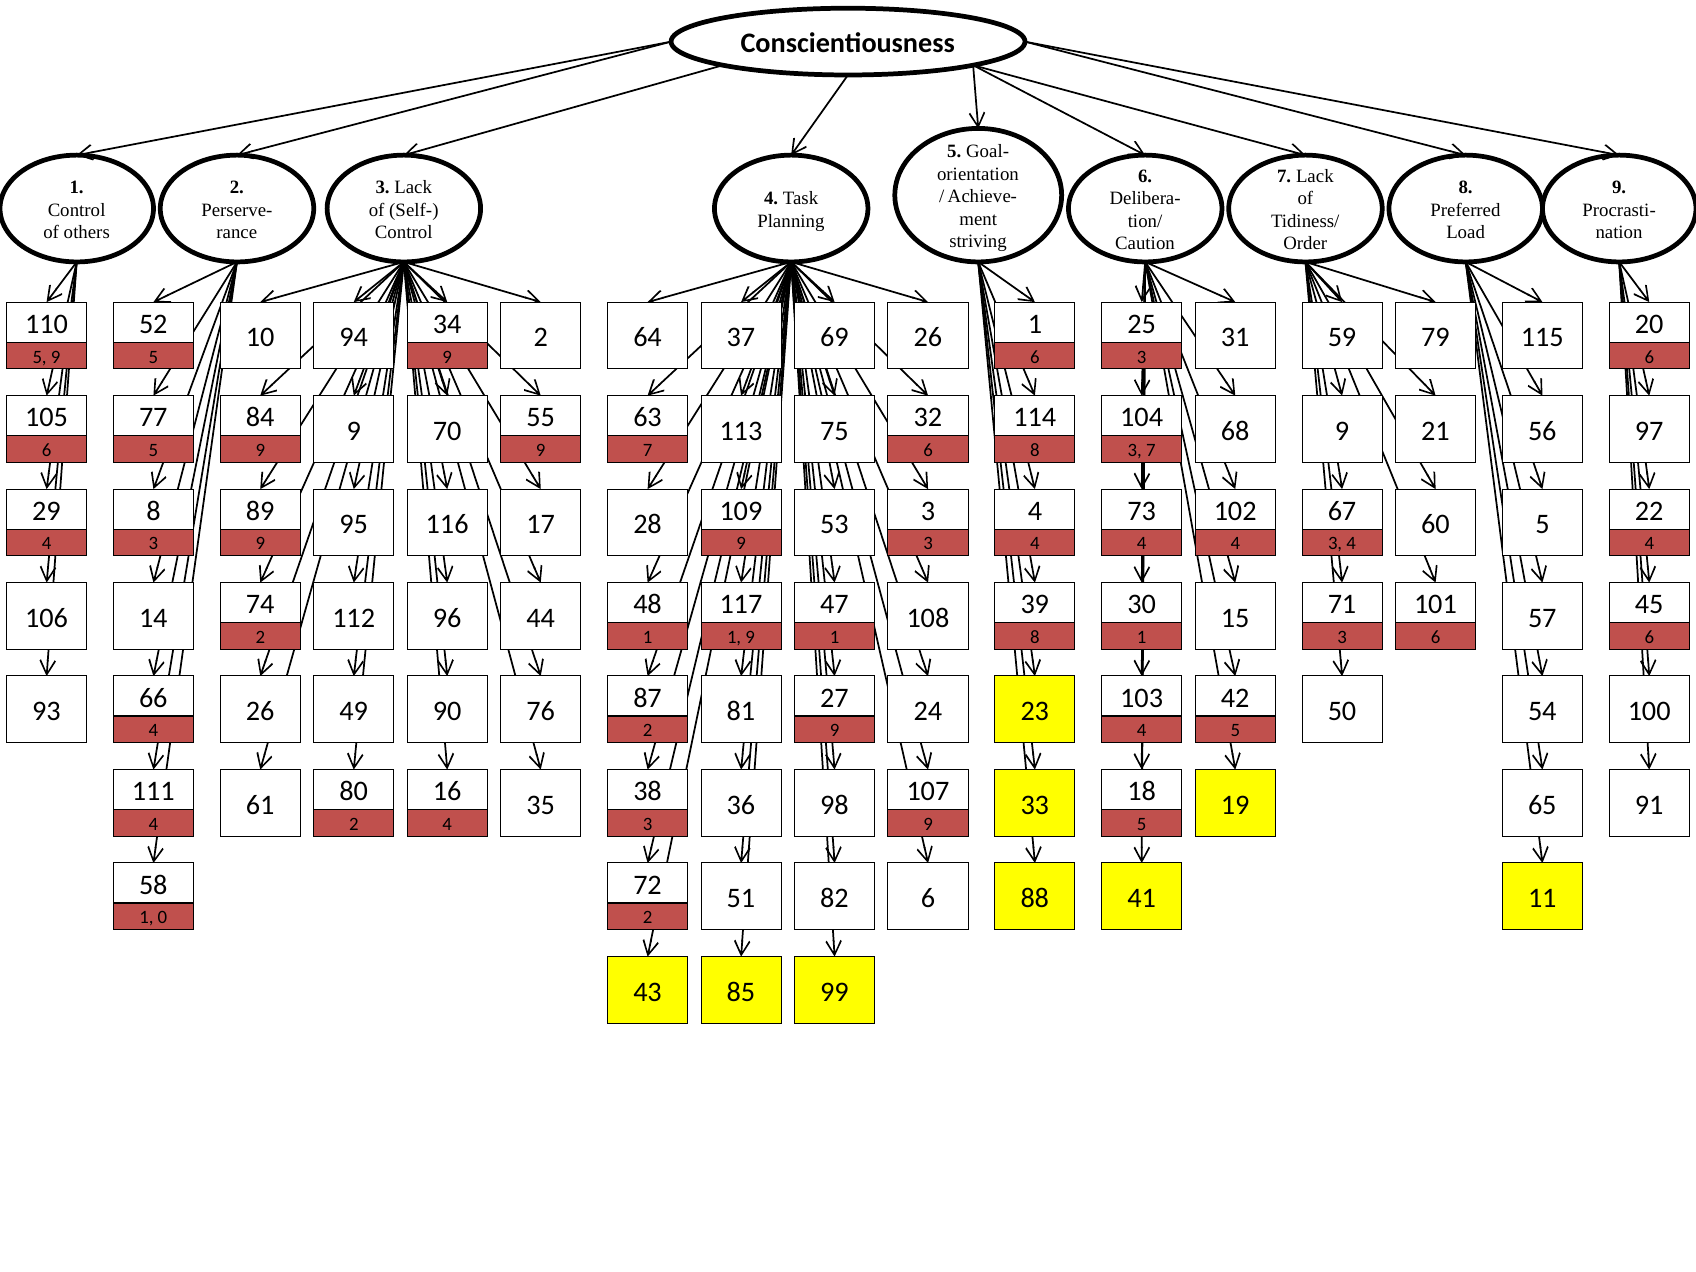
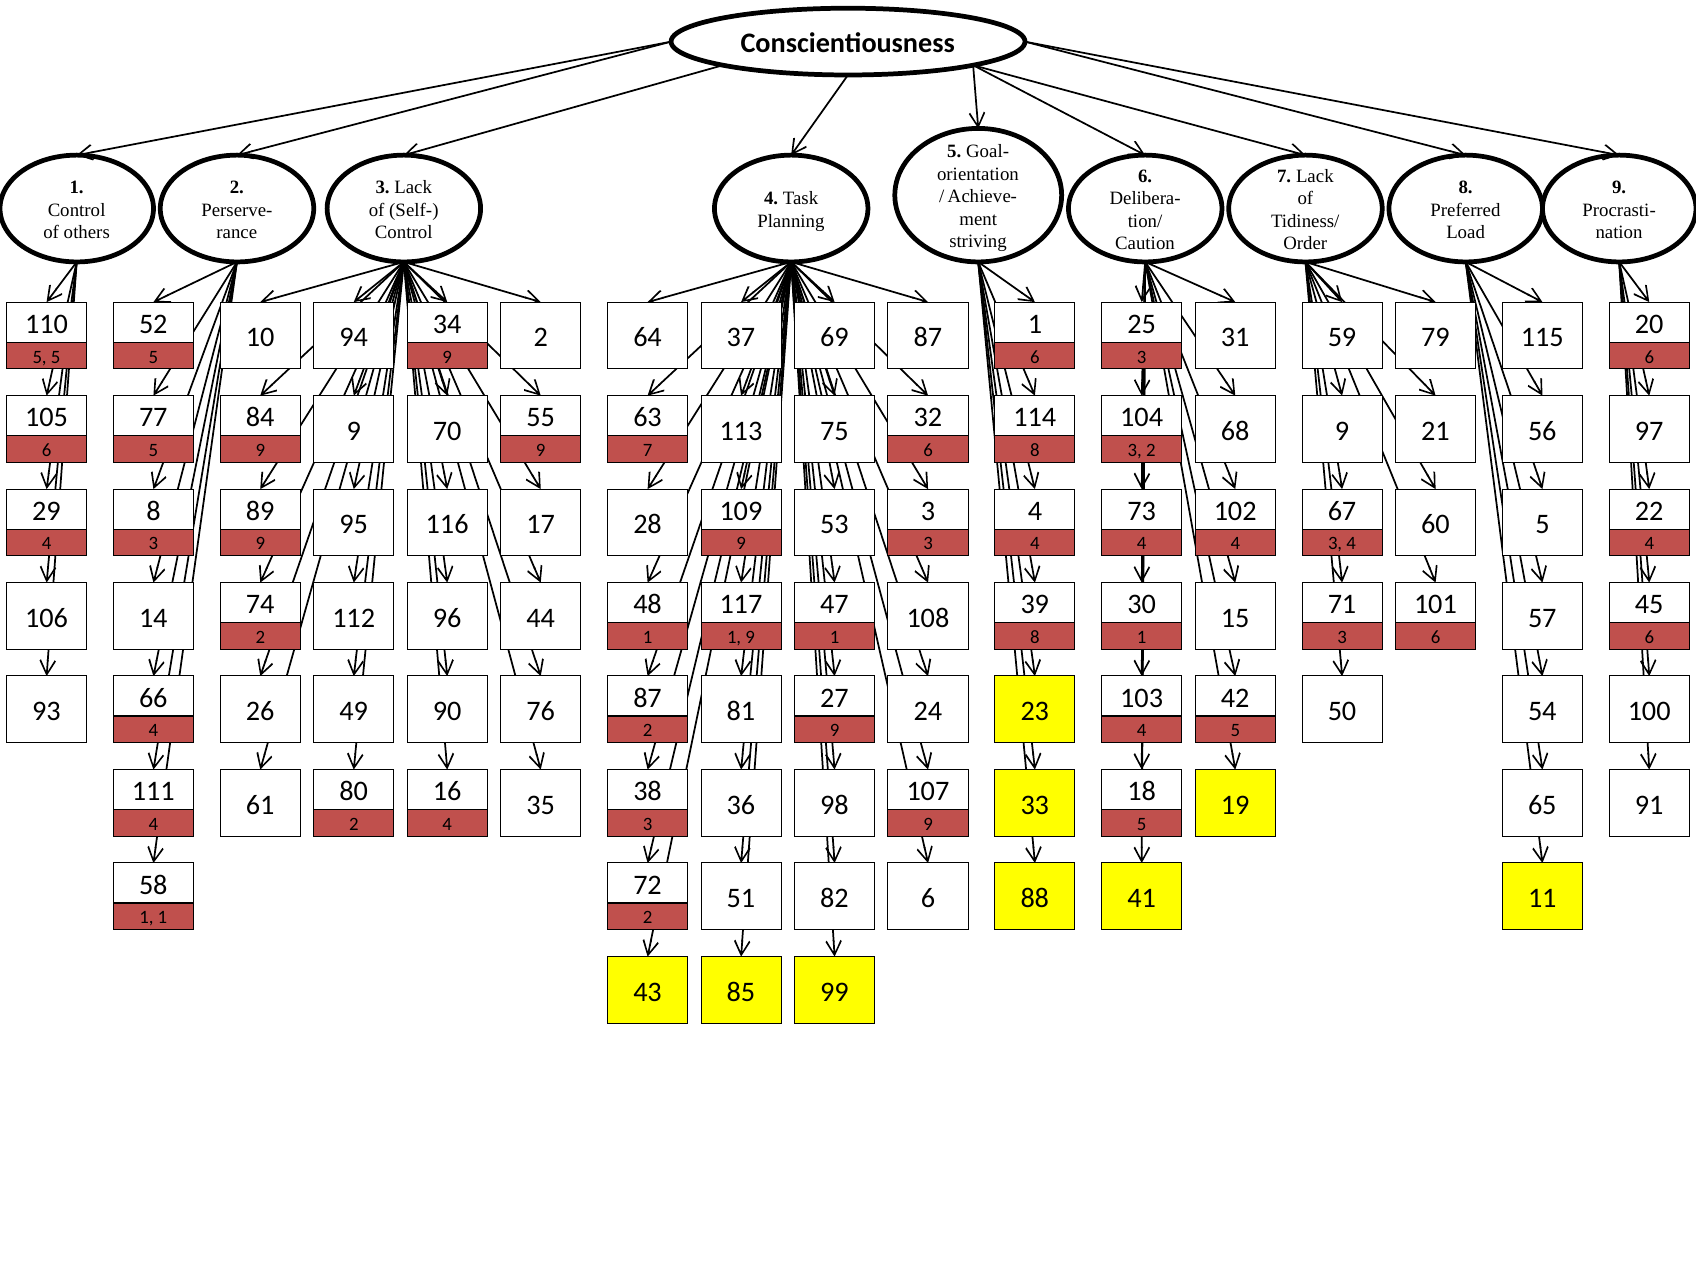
64 26: 26 -> 87 (928, 337)
5 9: 9 -> 5 (56, 357)
7: 7 -> 2 (1151, 450)
1 0: 0 -> 1 (163, 918)
